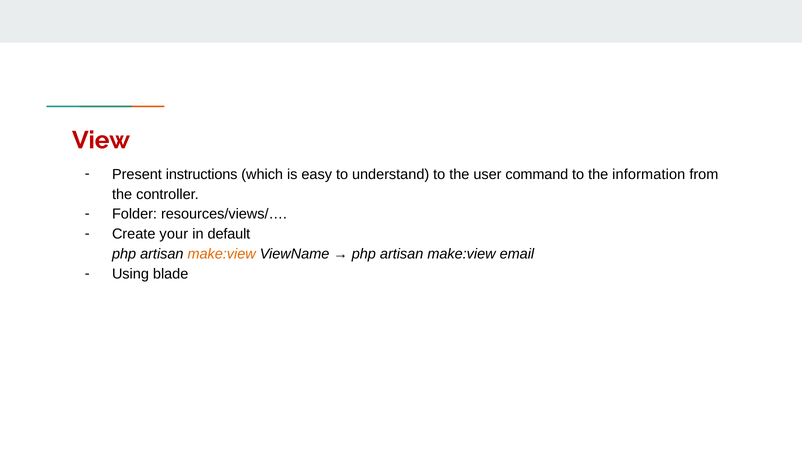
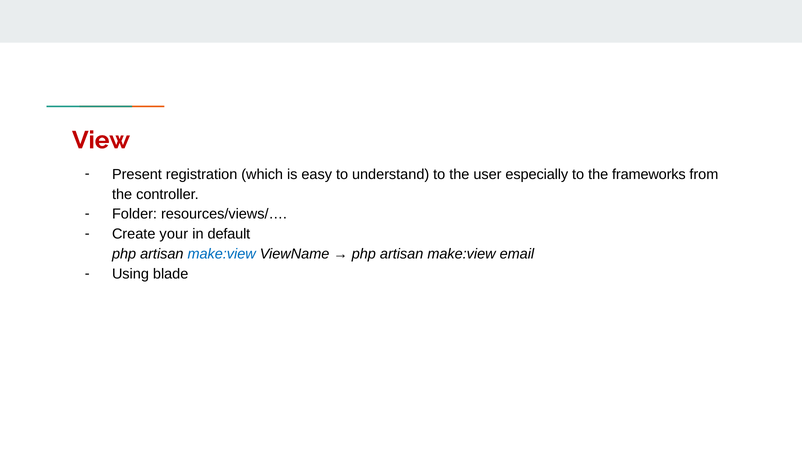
instructions: instructions -> registration (202, 174)
command: command -> especially (537, 174)
information: information -> frameworks (649, 174)
make:view colour: orange -> blue (222, 254)
